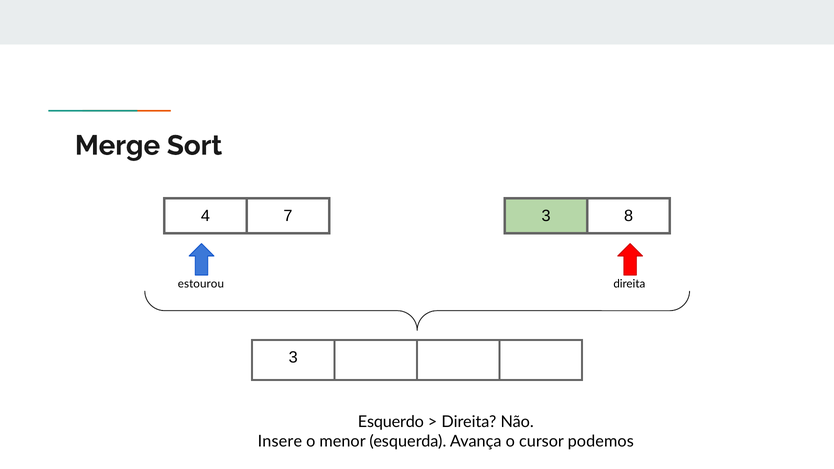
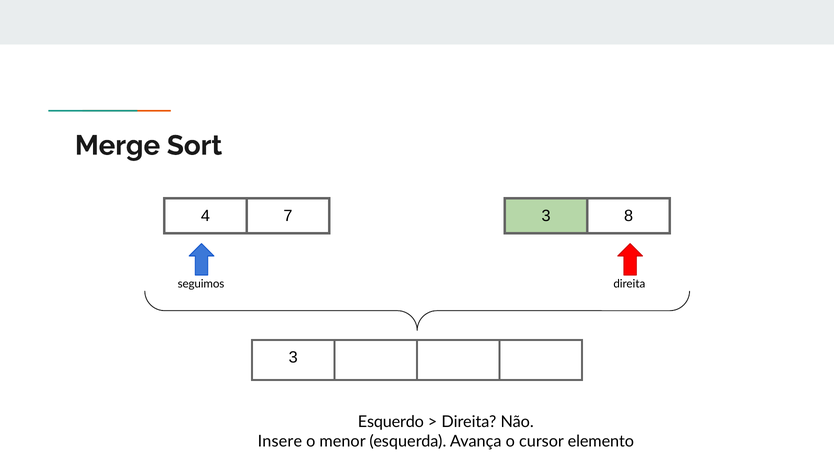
estourou: estourou -> seguimos (201, 284)
podemos: podemos -> elemento (601, 441)
